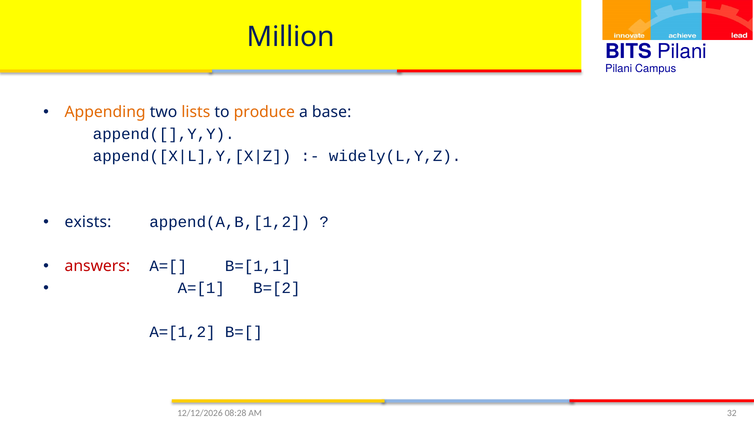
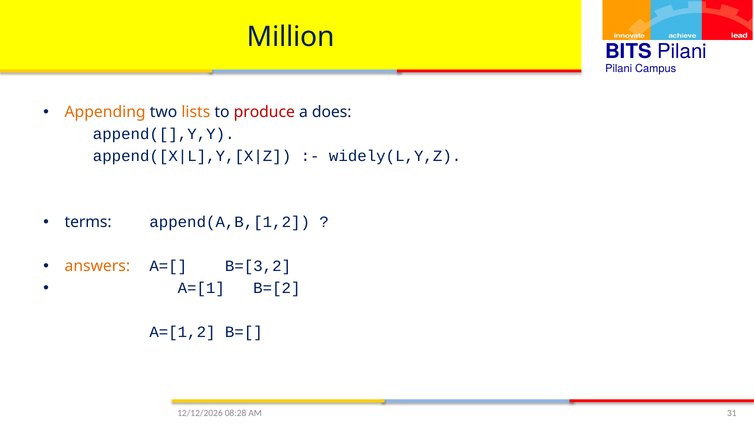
produce colour: orange -> red (264, 112)
base: base -> does (332, 112)
exists: exists -> terms (88, 222)
answers colour: red -> orange (97, 266)
B=[1,1: B=[1,1 -> B=[3,2 (258, 266)
32: 32 -> 31 (732, 413)
